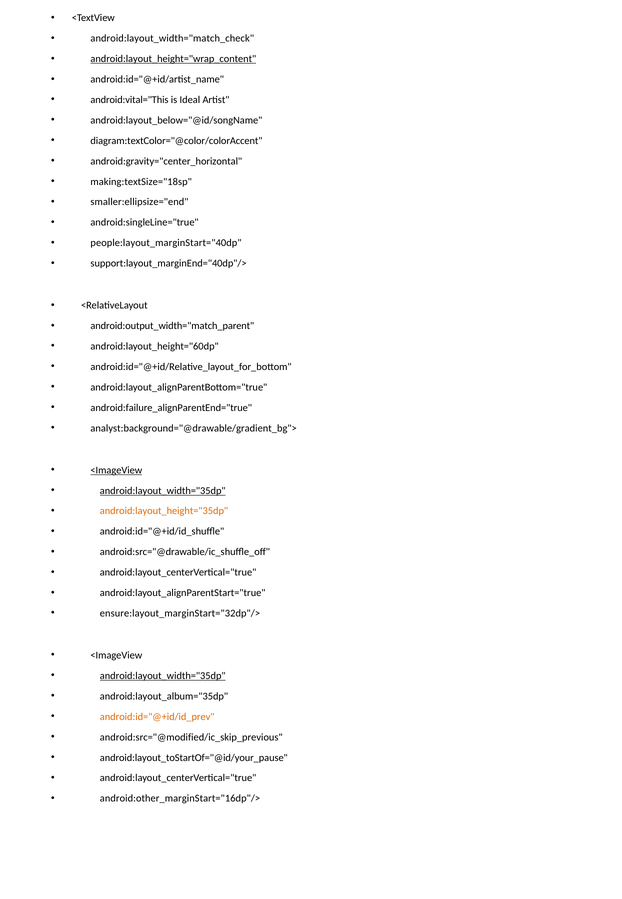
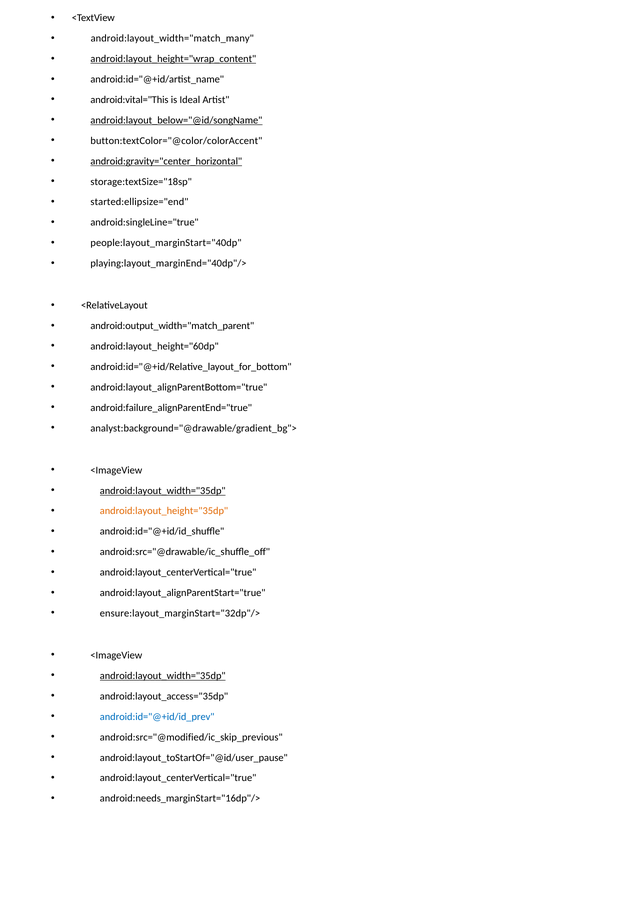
android:layout_width="match_check: android:layout_width="match_check -> android:layout_width="match_many (172, 38)
android:layout_below="@id/songName underline: none -> present (176, 120)
diagram:textColor="@color/colorAccent: diagram:textColor="@color/colorAccent -> button:textColor="@color/colorAccent (176, 141)
android:gravity="center_horizontal underline: none -> present (166, 161)
making:textSize="18sp: making:textSize="18sp -> storage:textSize="18sp (141, 182)
smaller:ellipsize="end: smaller:ellipsize="end -> started:ellipsize="end (139, 202)
support:layout_marginEnd="40dp"/>: support:layout_marginEnd="40dp"/> -> playing:layout_marginEnd="40dp"/> (168, 263)
<ImageView underline: present -> none (116, 470)
android:layout_album="35dp: android:layout_album="35dp -> android:layout_access="35dp (164, 696)
android:id="@+id/id_prev colour: orange -> blue (157, 716)
android:layout_toStartOf="@id/your_pause: android:layout_toStartOf="@id/your_pause -> android:layout_toStartOf="@id/user_pause (194, 757)
android:other_marginStart="16dp"/>: android:other_marginStart="16dp"/> -> android:needs_marginStart="16dp"/> (180, 798)
